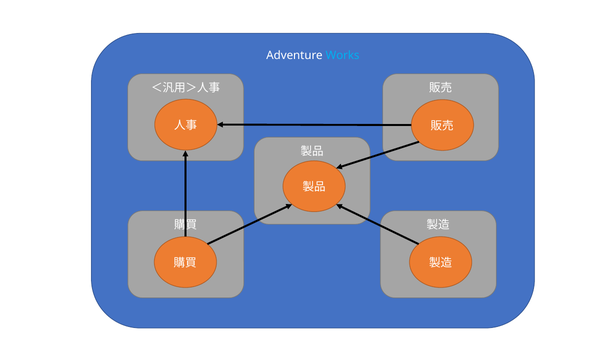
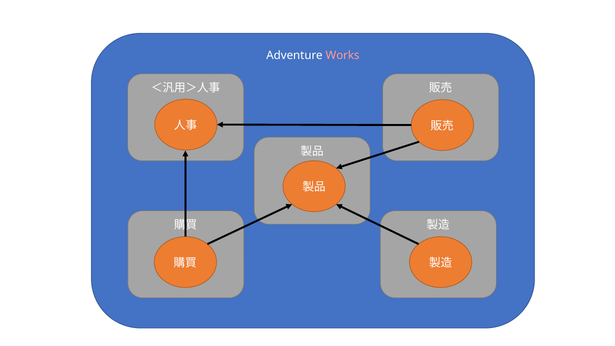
Works colour: light blue -> pink (343, 55)
